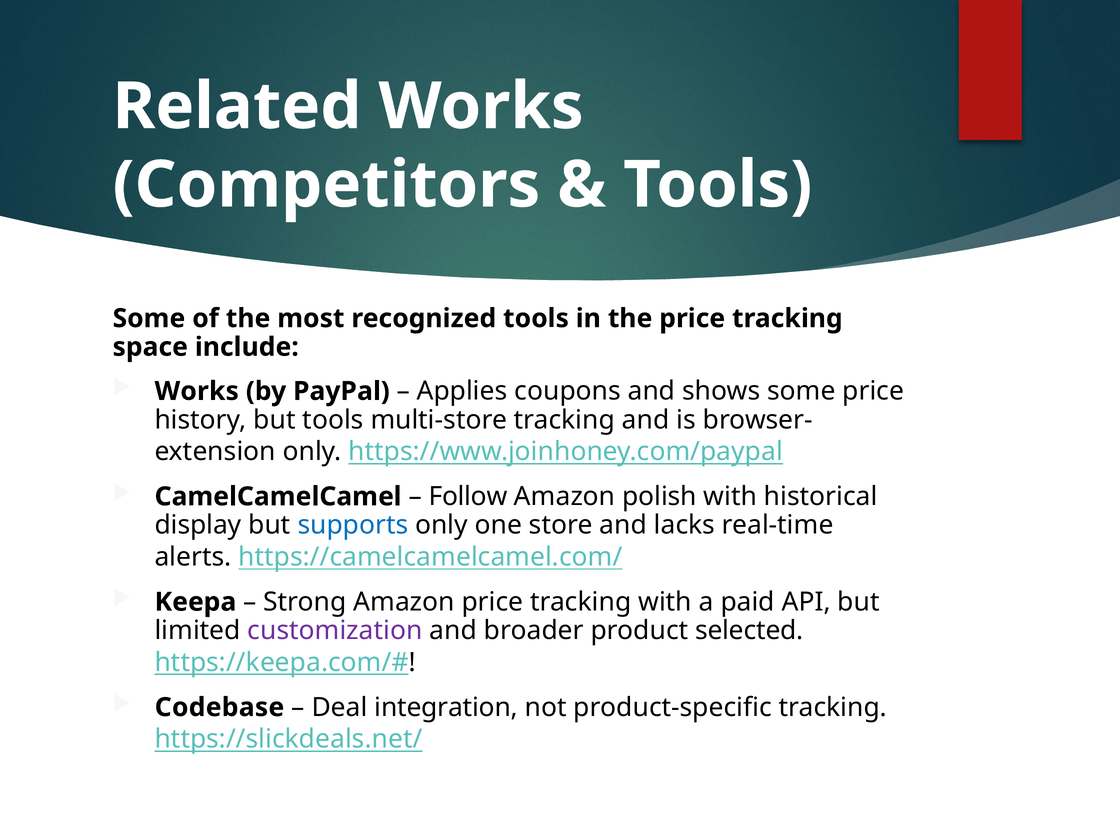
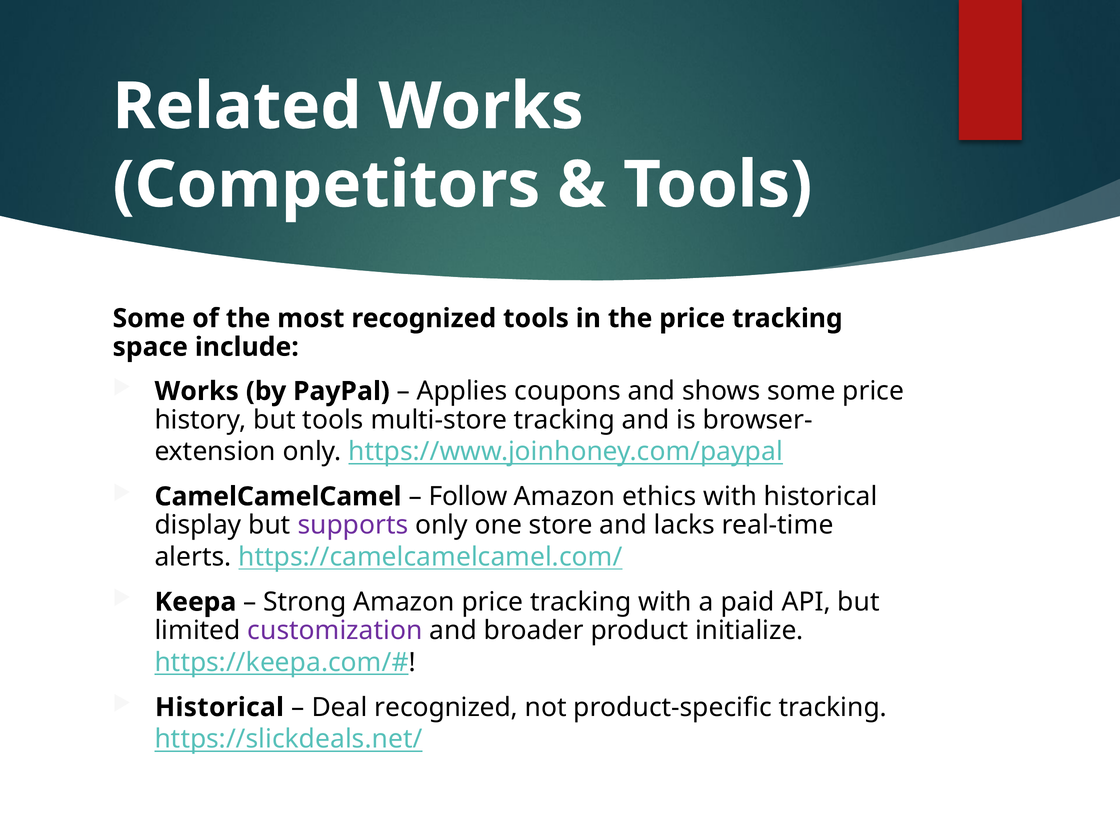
polish: polish -> ethics (659, 497)
supports colour: blue -> purple (353, 525)
selected: selected -> initialize (749, 631)
Codebase: Codebase -> Historical (219, 707)
Deal integration: integration -> recognized (446, 707)
